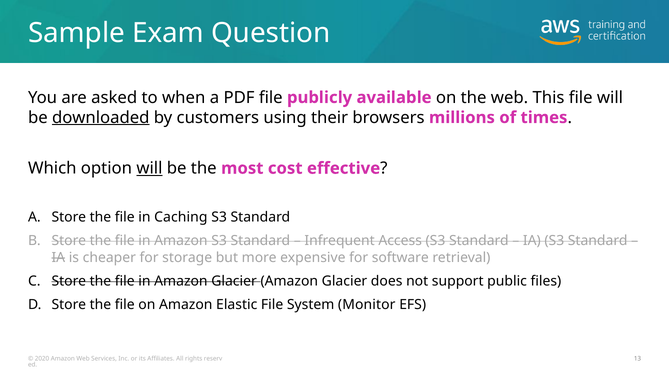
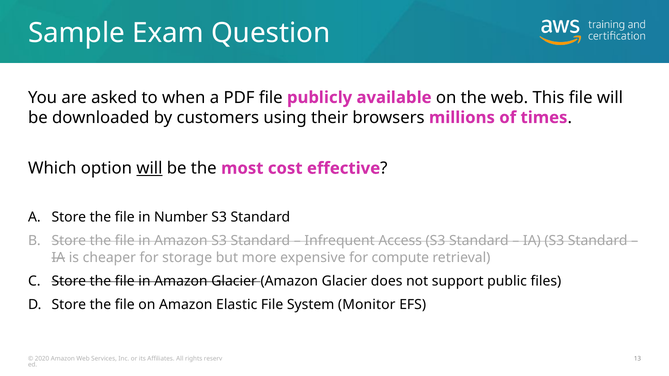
downloaded underline: present -> none (101, 118)
Caching: Caching -> Number (181, 217)
software: software -> compute (400, 258)
